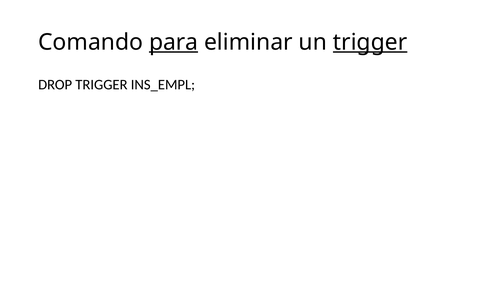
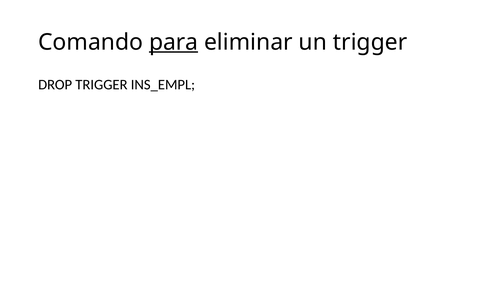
trigger underline: present -> none (370, 42)
